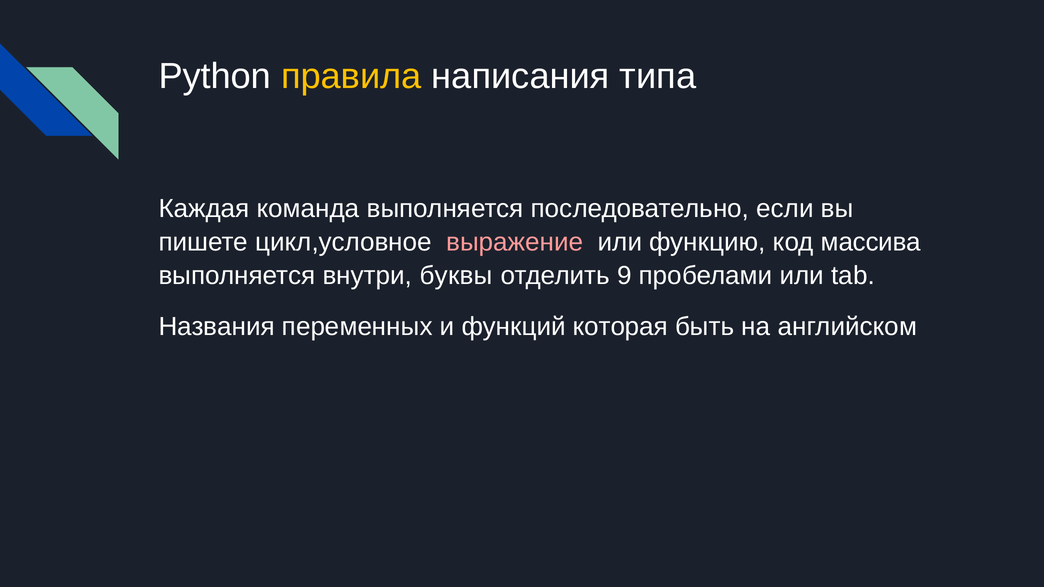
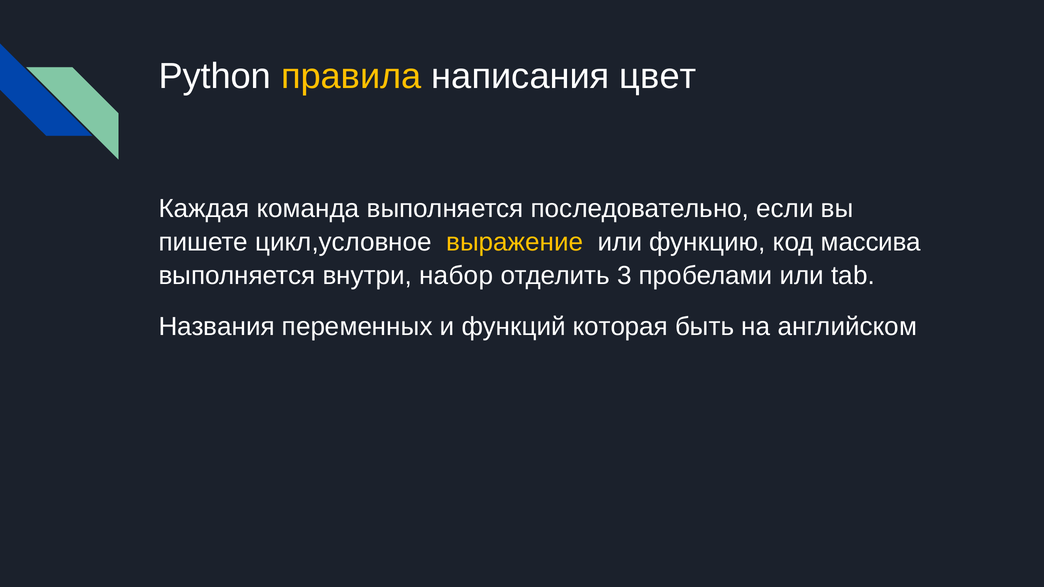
типа: типа -> цвет (658, 76)
выражение colour: pink -> yellow (515, 242)
буквы: буквы -> набор (456, 276)
9: 9 -> 3 (624, 276)
